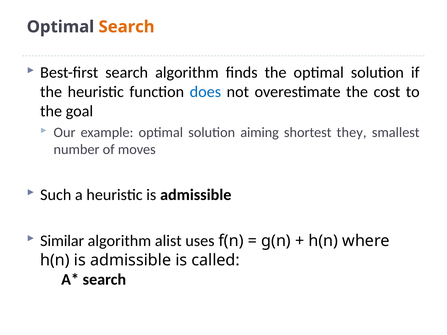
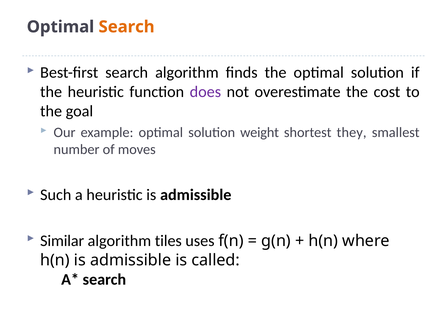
does colour: blue -> purple (205, 92)
aiming: aiming -> weight (260, 133)
alist: alist -> tiles (168, 241)
